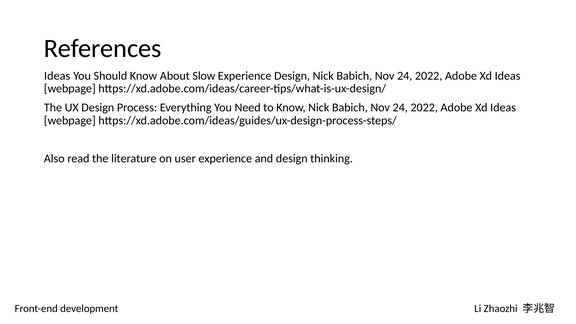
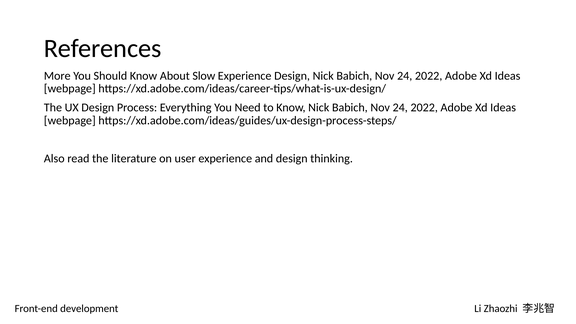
Ideas: Ideas -> More (57, 76)
